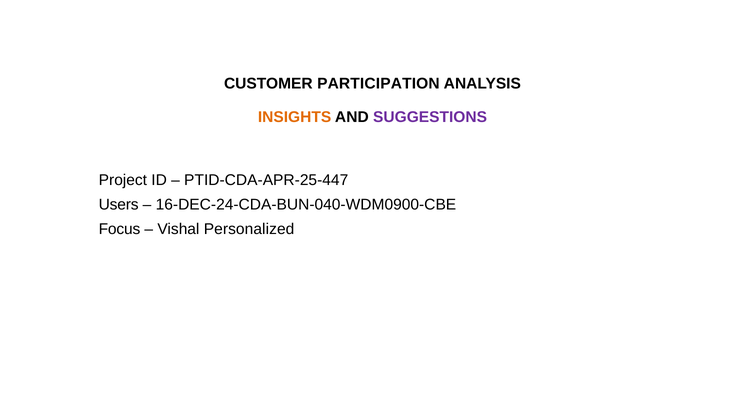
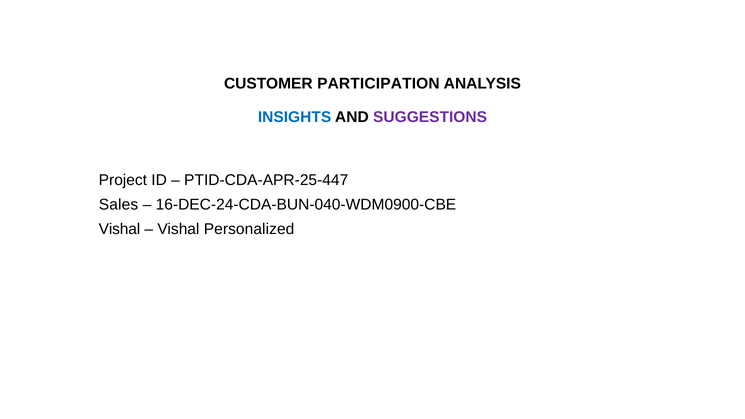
INSIGHTS colour: orange -> blue (295, 117)
Users: Users -> Sales (118, 205)
Focus: Focus -> Vishal (119, 229)
